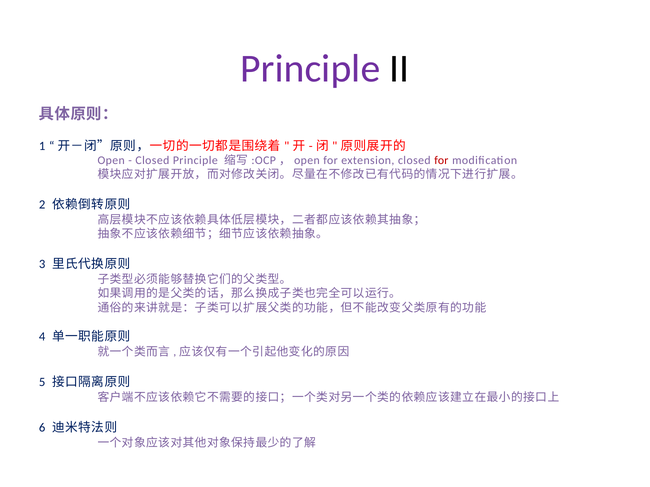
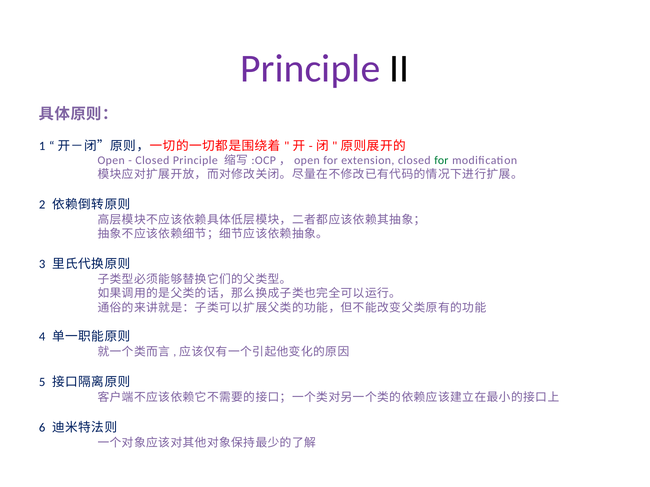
for colour: red -> green (441, 161)
